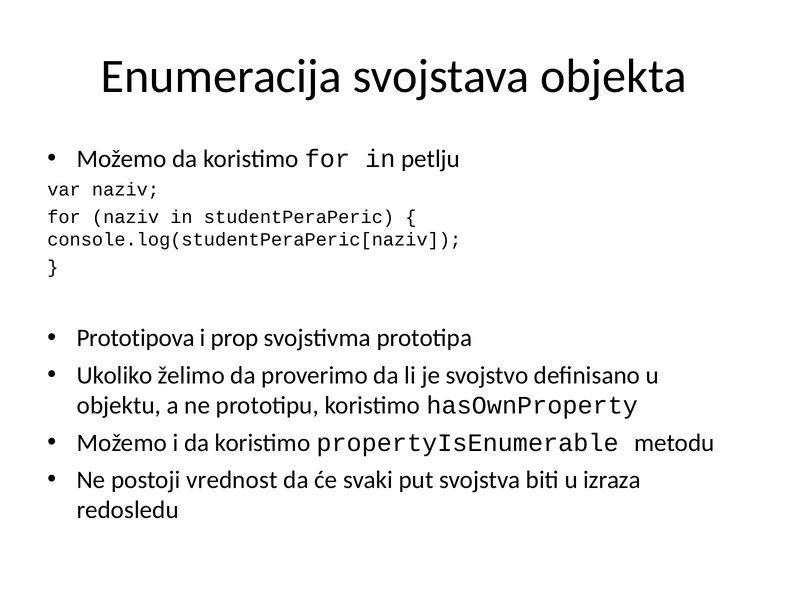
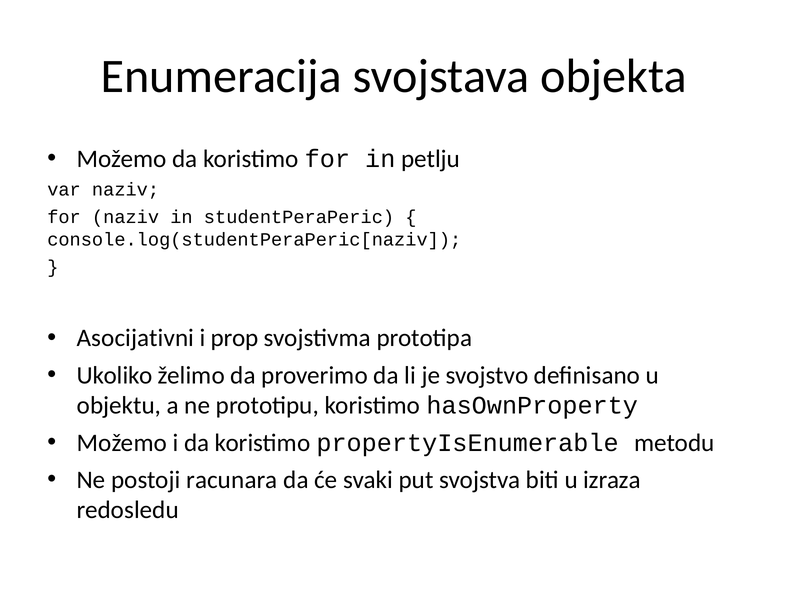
Prototipova: Prototipova -> Asocijativni (135, 338)
vrednost: vrednost -> racunara (232, 480)
